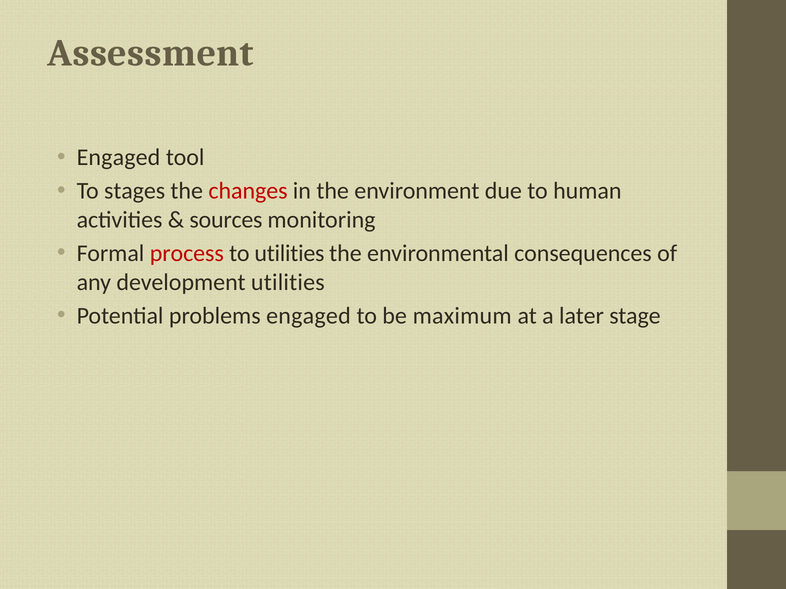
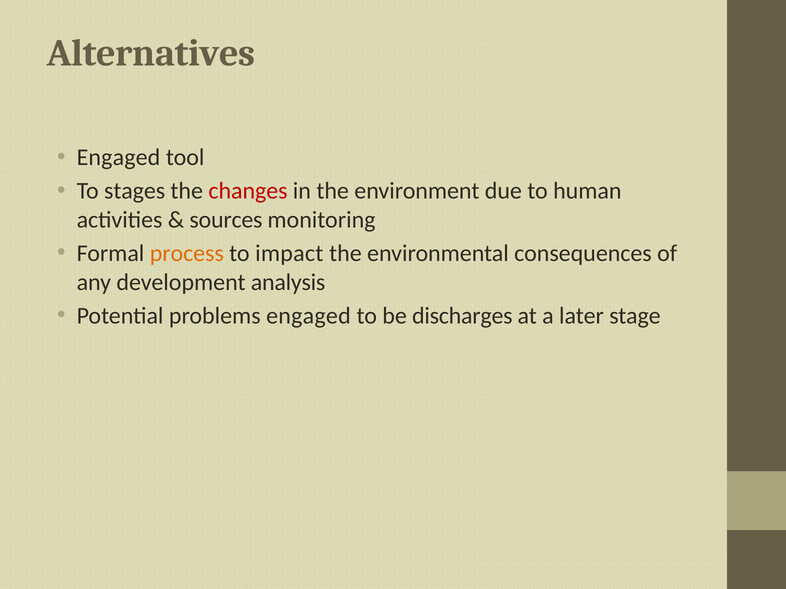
Assessment: Assessment -> Alternatives (151, 53)
process colour: red -> orange (187, 254)
to utilities: utilities -> impact (289, 254)
development utilities: utilities -> analysis (288, 282)
maximum: maximum -> discharges (462, 316)
